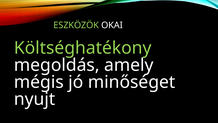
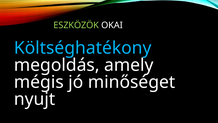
Költséghatékony colour: light green -> light blue (83, 48)
